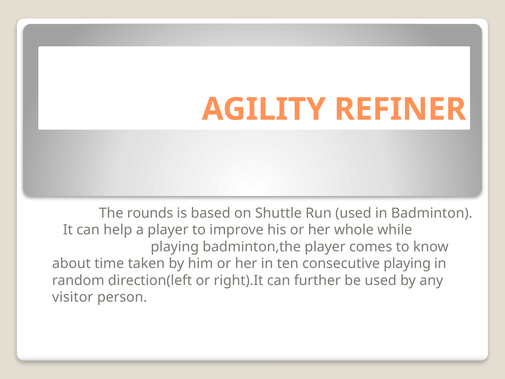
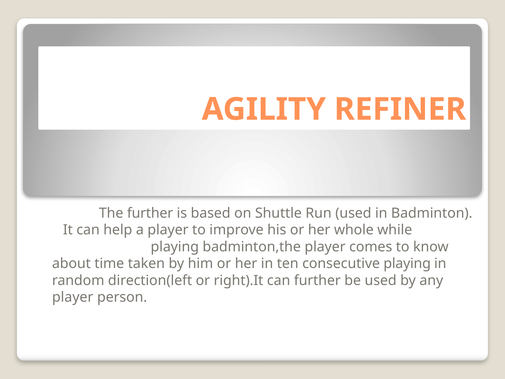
The rounds: rounds -> further (150, 213)
visitor: visitor -> player (73, 297)
